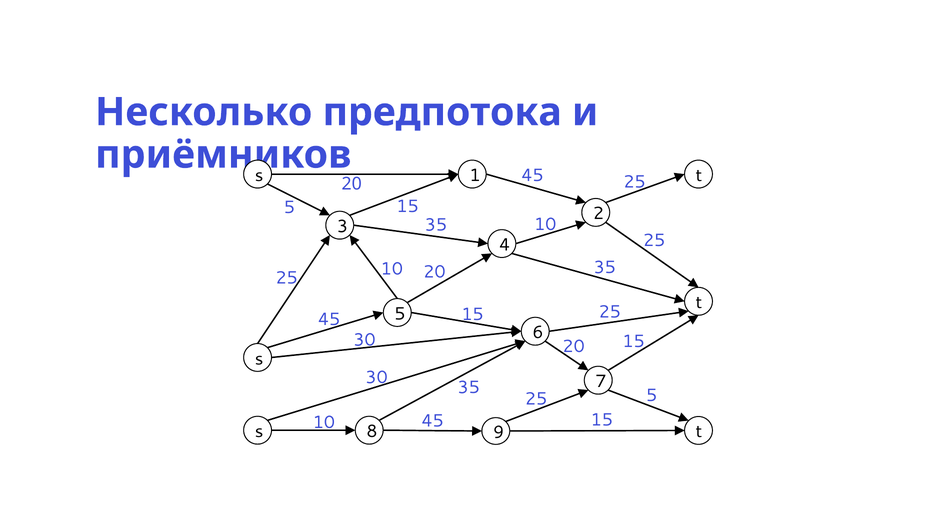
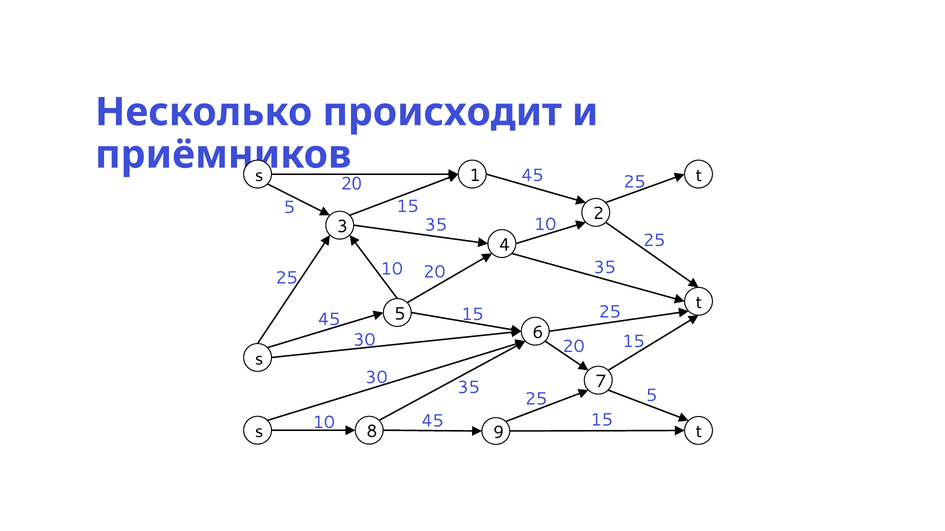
предпотока: предпотока -> происходит (442, 112)
